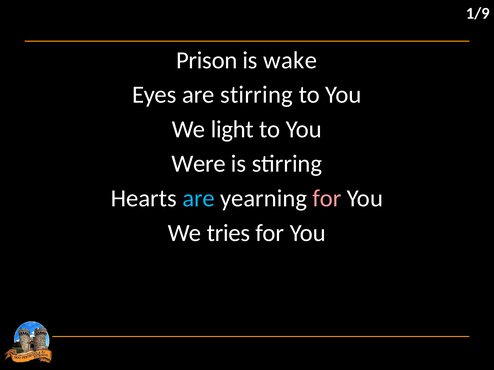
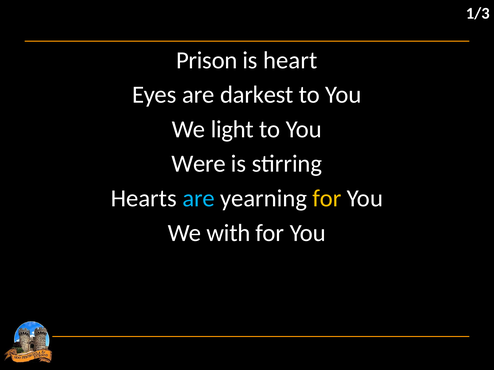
1/9: 1/9 -> 1/3 (478, 13)
wake: wake -> heart (290, 60)
are stirring: stirring -> darkest (257, 95)
for colour: pink -> yellow (327, 199)
tries: tries -> with (228, 233)
